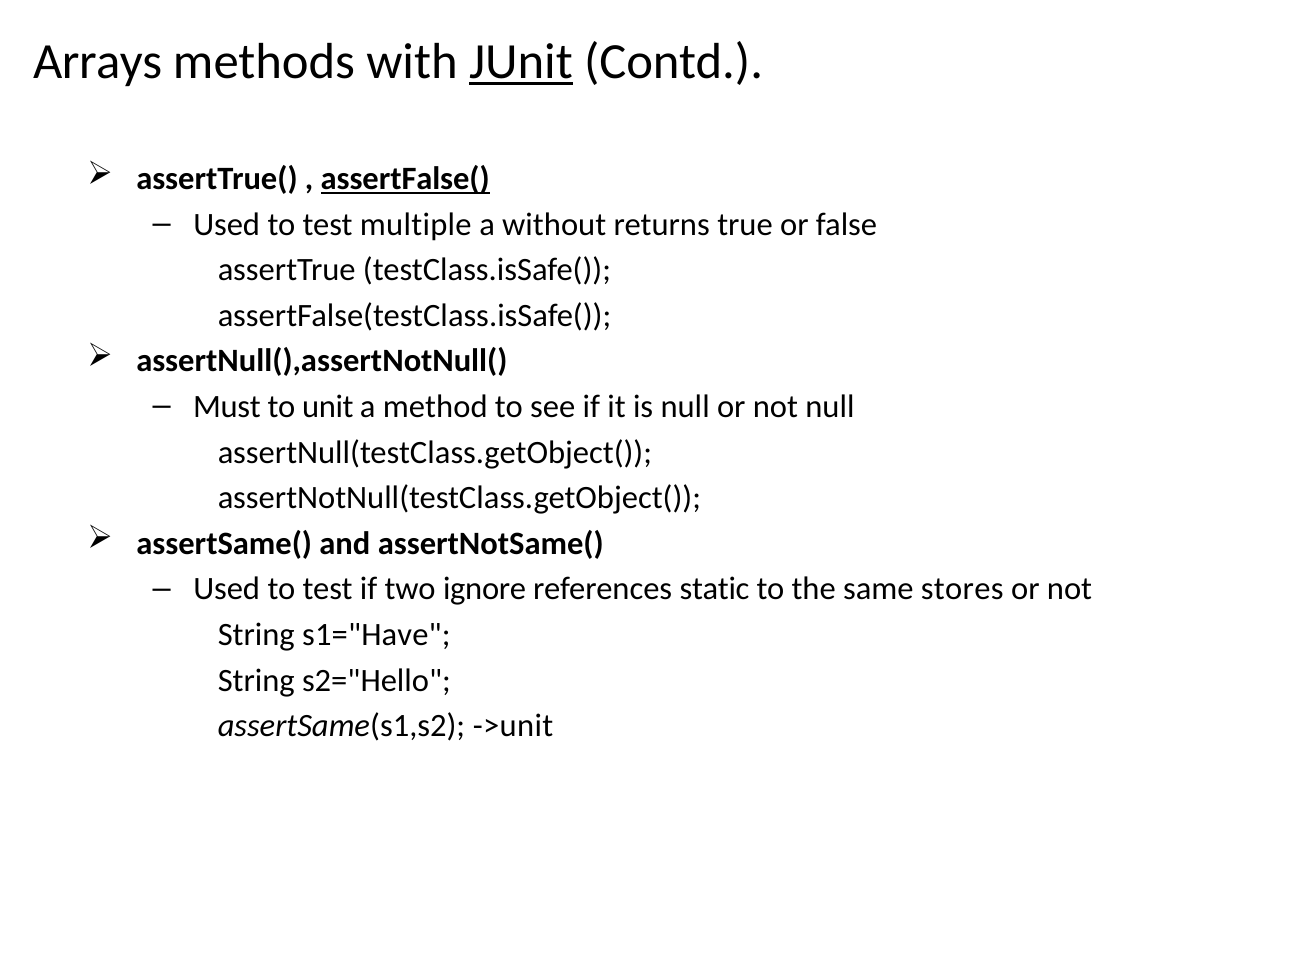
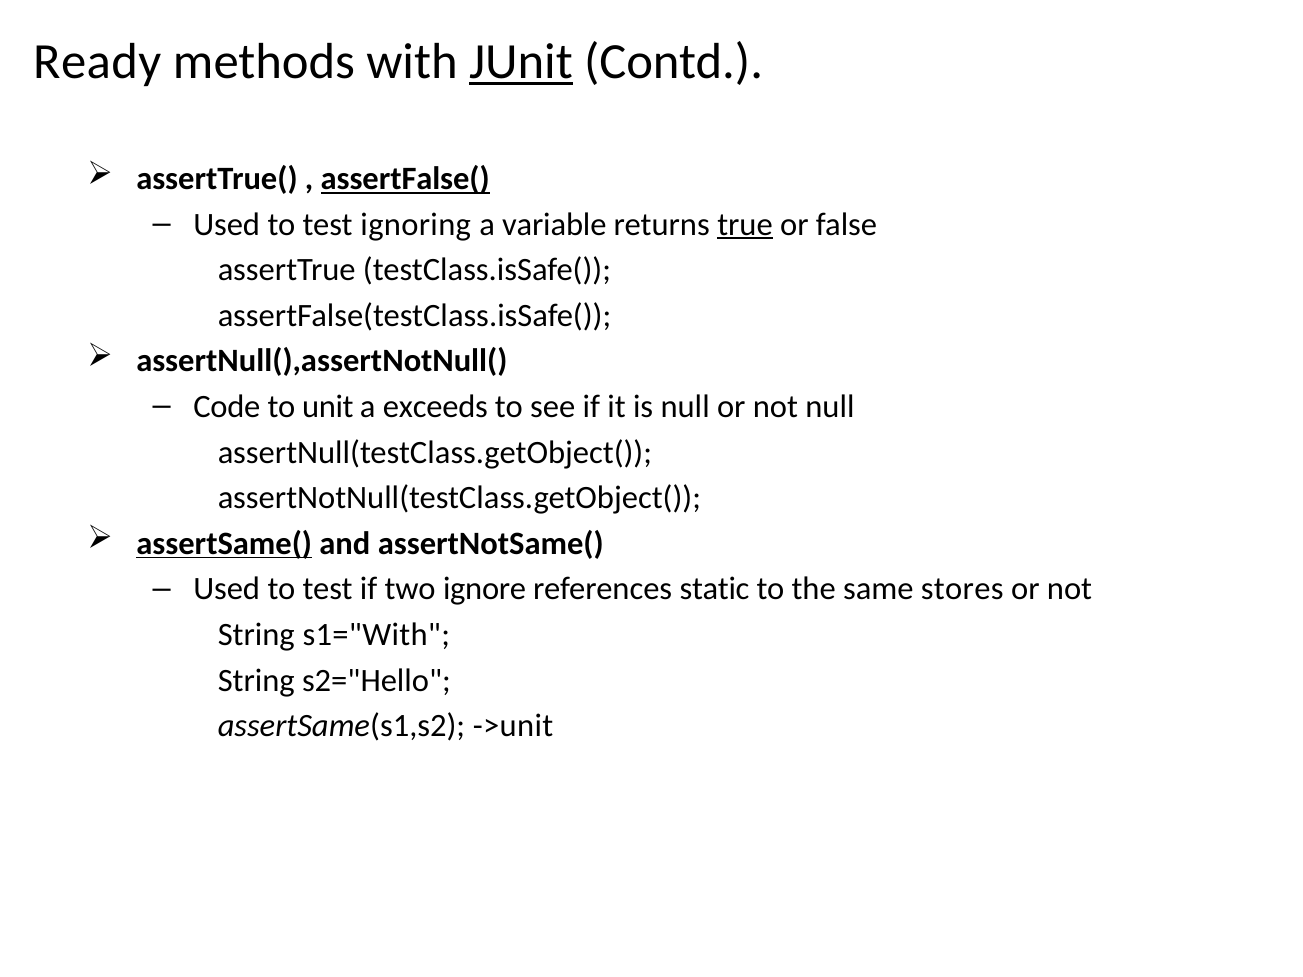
Arrays: Arrays -> Ready (97, 62)
multiple: multiple -> ignoring (416, 224)
without: without -> variable (554, 224)
true underline: none -> present (745, 224)
Must: Must -> Code (227, 407)
method: method -> exceeds (435, 407)
assertSame( underline: none -> present (224, 544)
s1="Have: s1="Have -> s1="With (376, 635)
